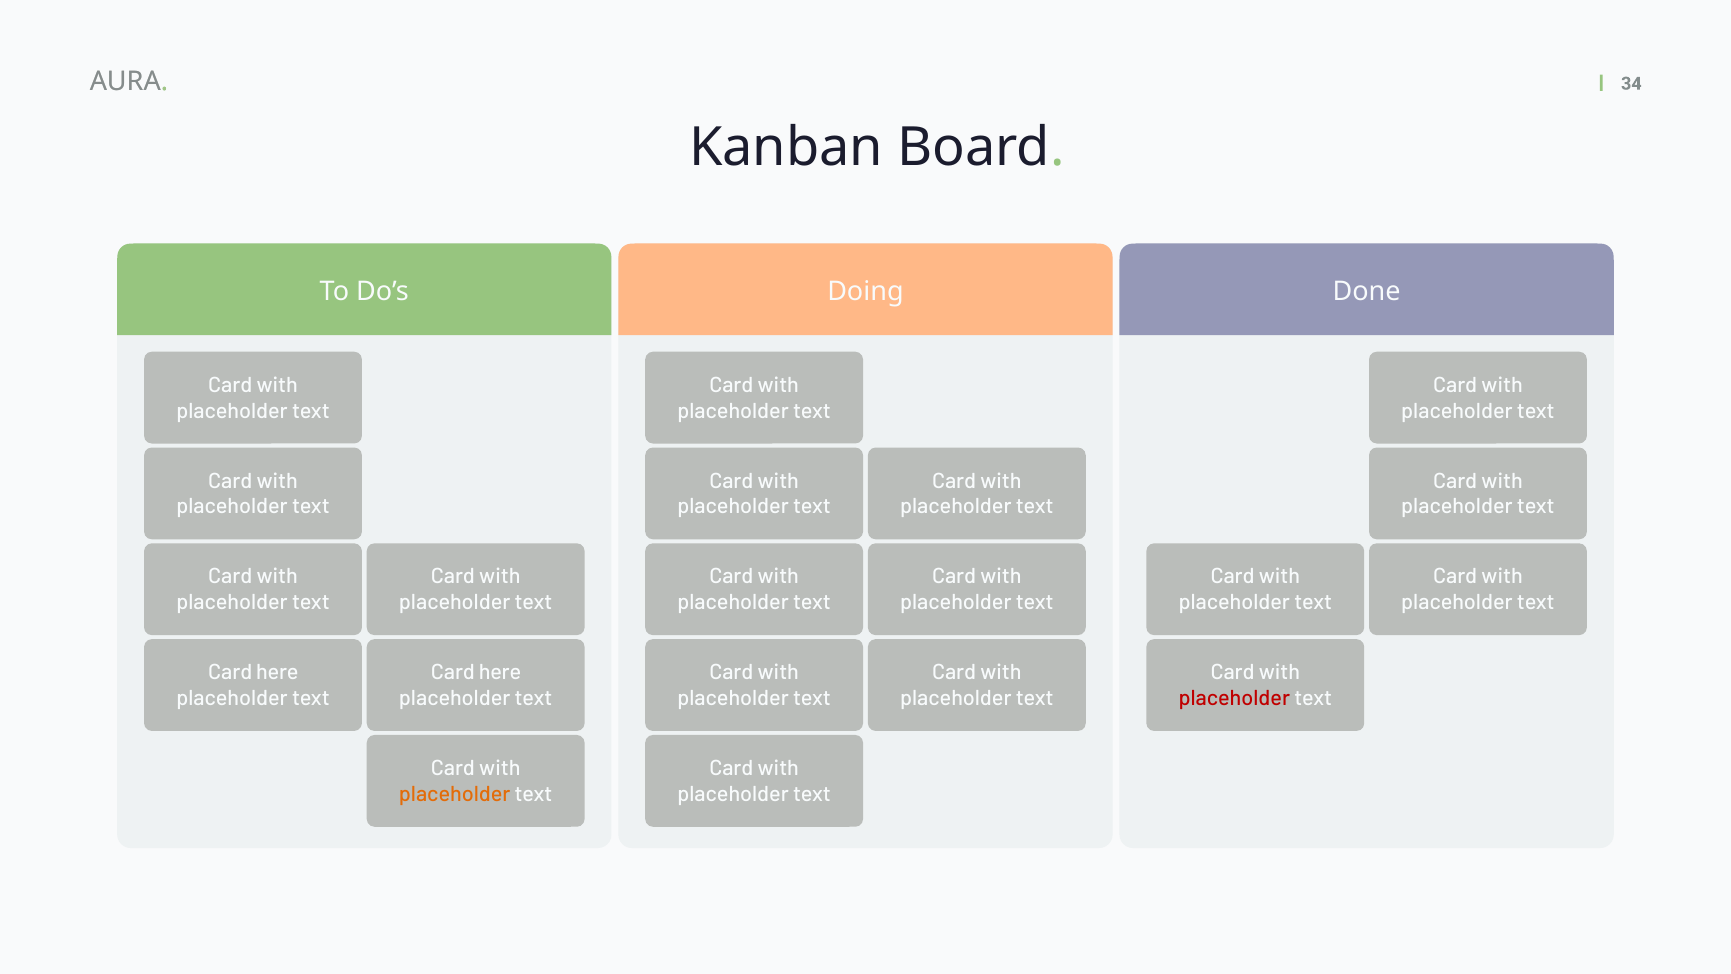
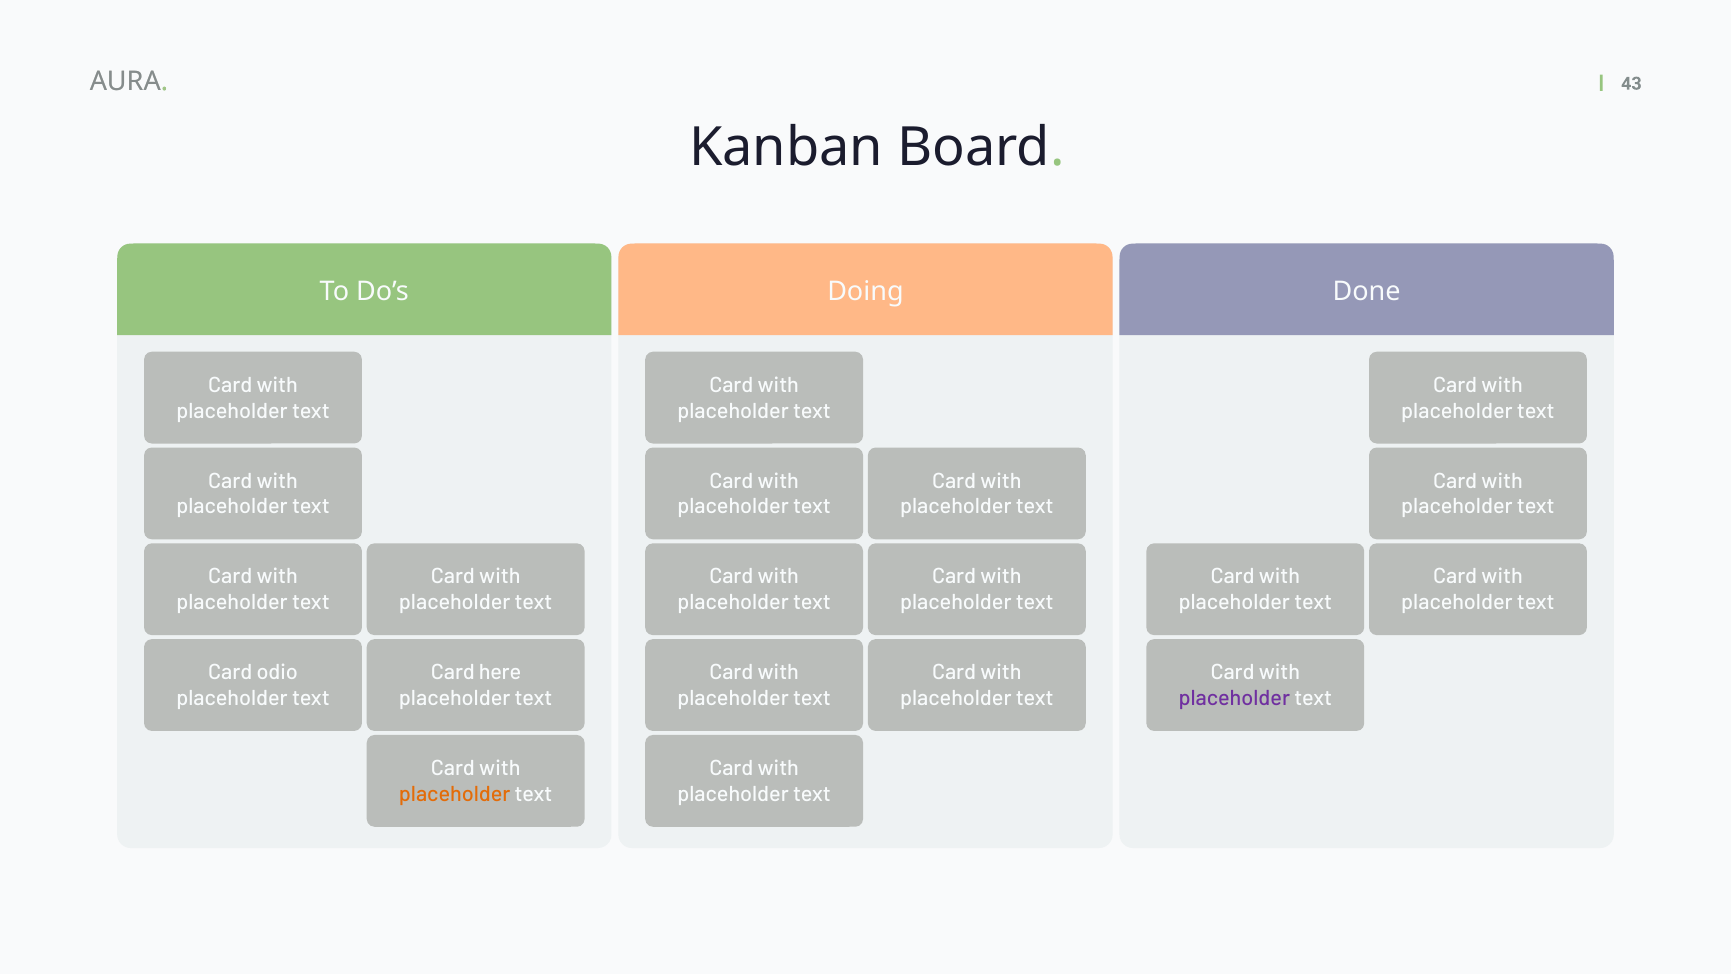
34: 34 -> 43 (1631, 84)
here: here -> odio (277, 672)
placeholder colour: red -> purple (1234, 698)
